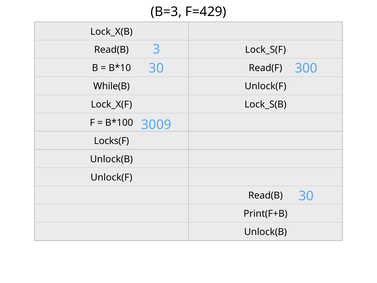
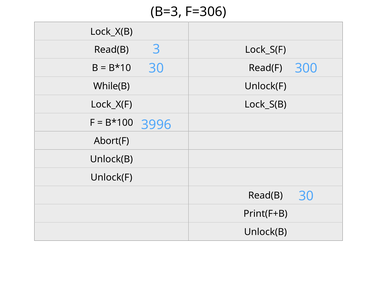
F=429: F=429 -> F=306 (206, 12)
3009: 3009 -> 3996 (156, 125)
Locks(F: Locks(F -> Abort(F (111, 141)
